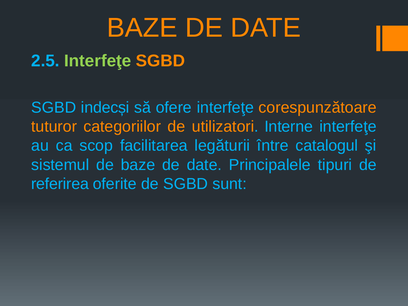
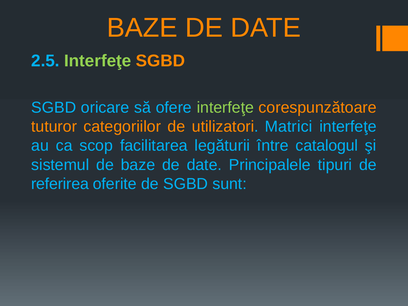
indecși: indecși -> oricare (105, 108)
interfeţe colour: light blue -> light green (225, 108)
Interne: Interne -> Matrici (289, 127)
